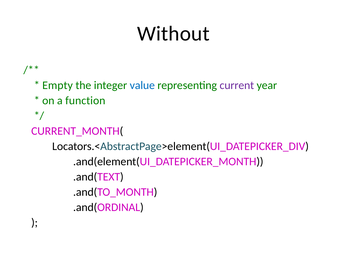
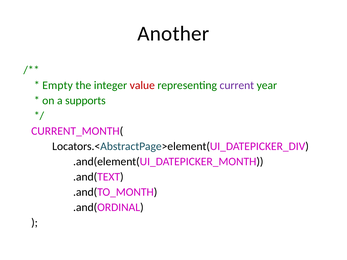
Without: Without -> Another (173, 34)
value colour: blue -> red (142, 85)
function: function -> supports (85, 101)
